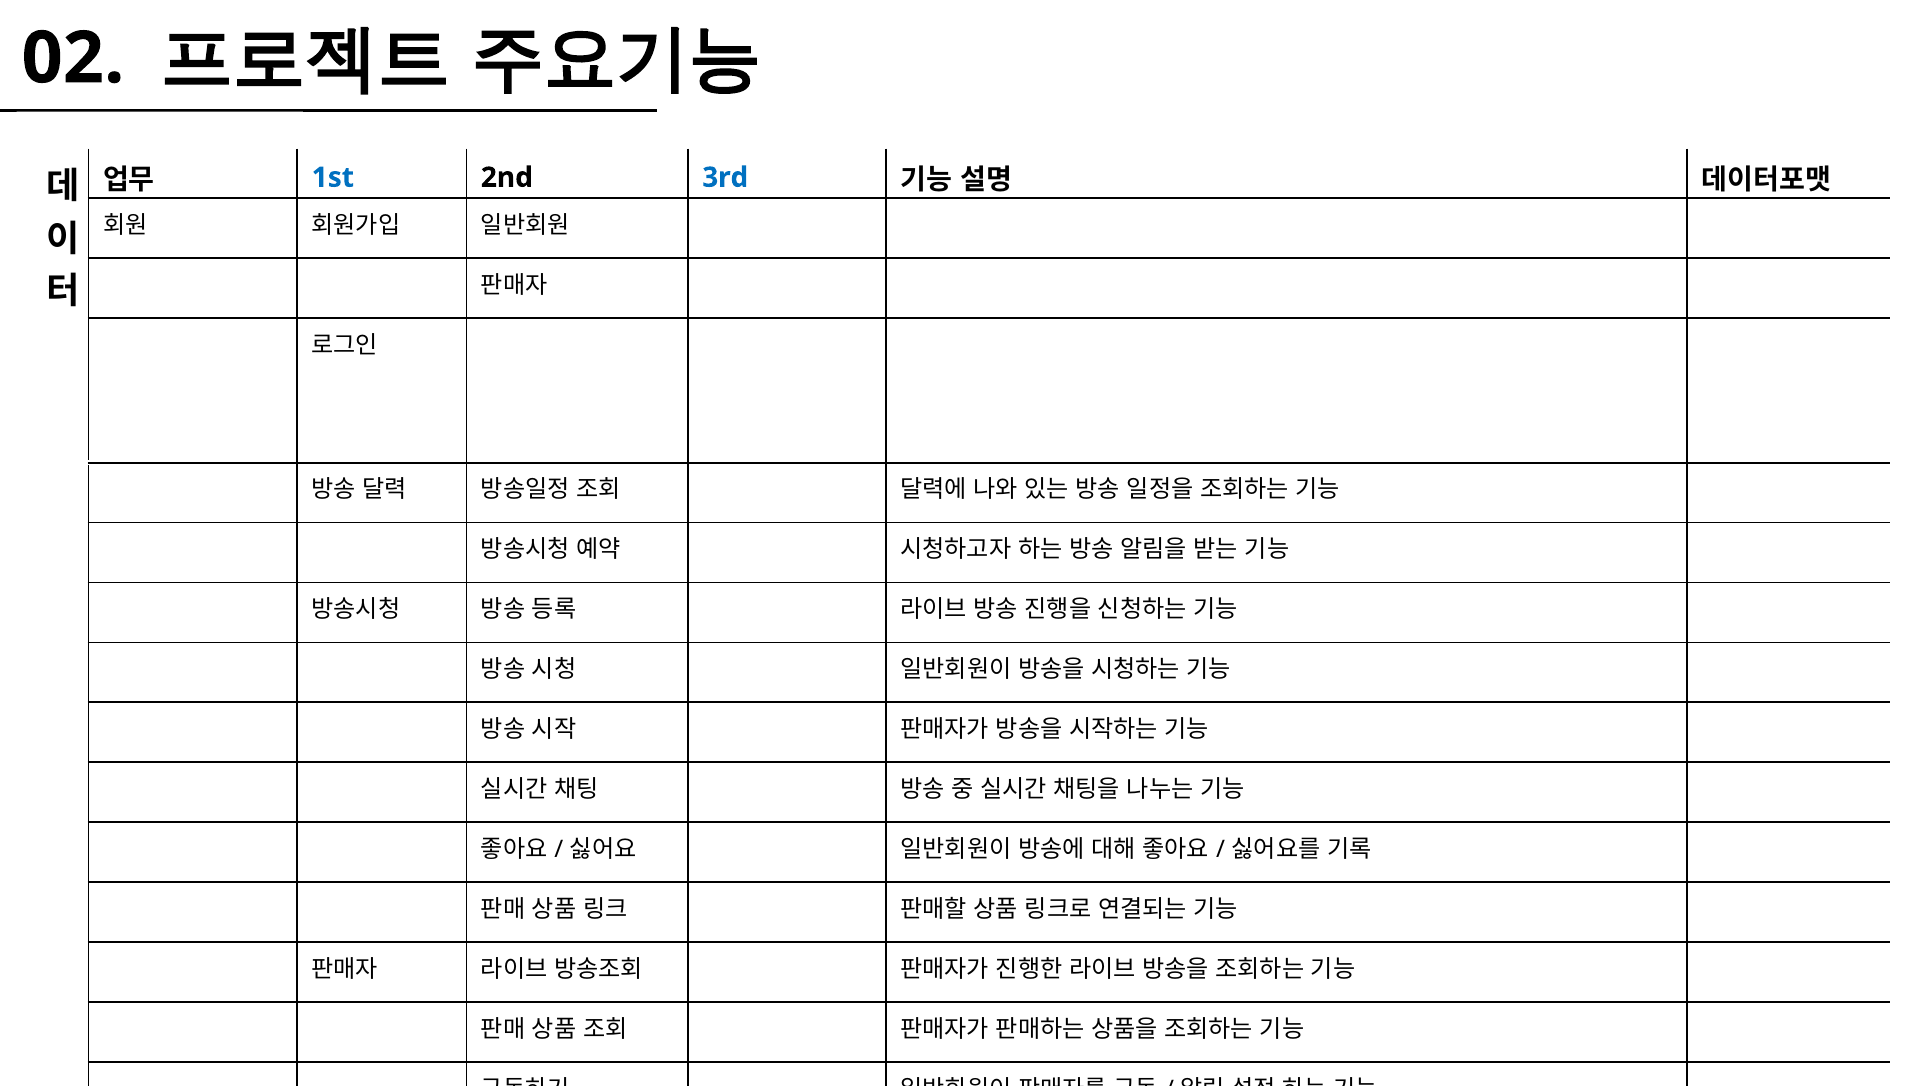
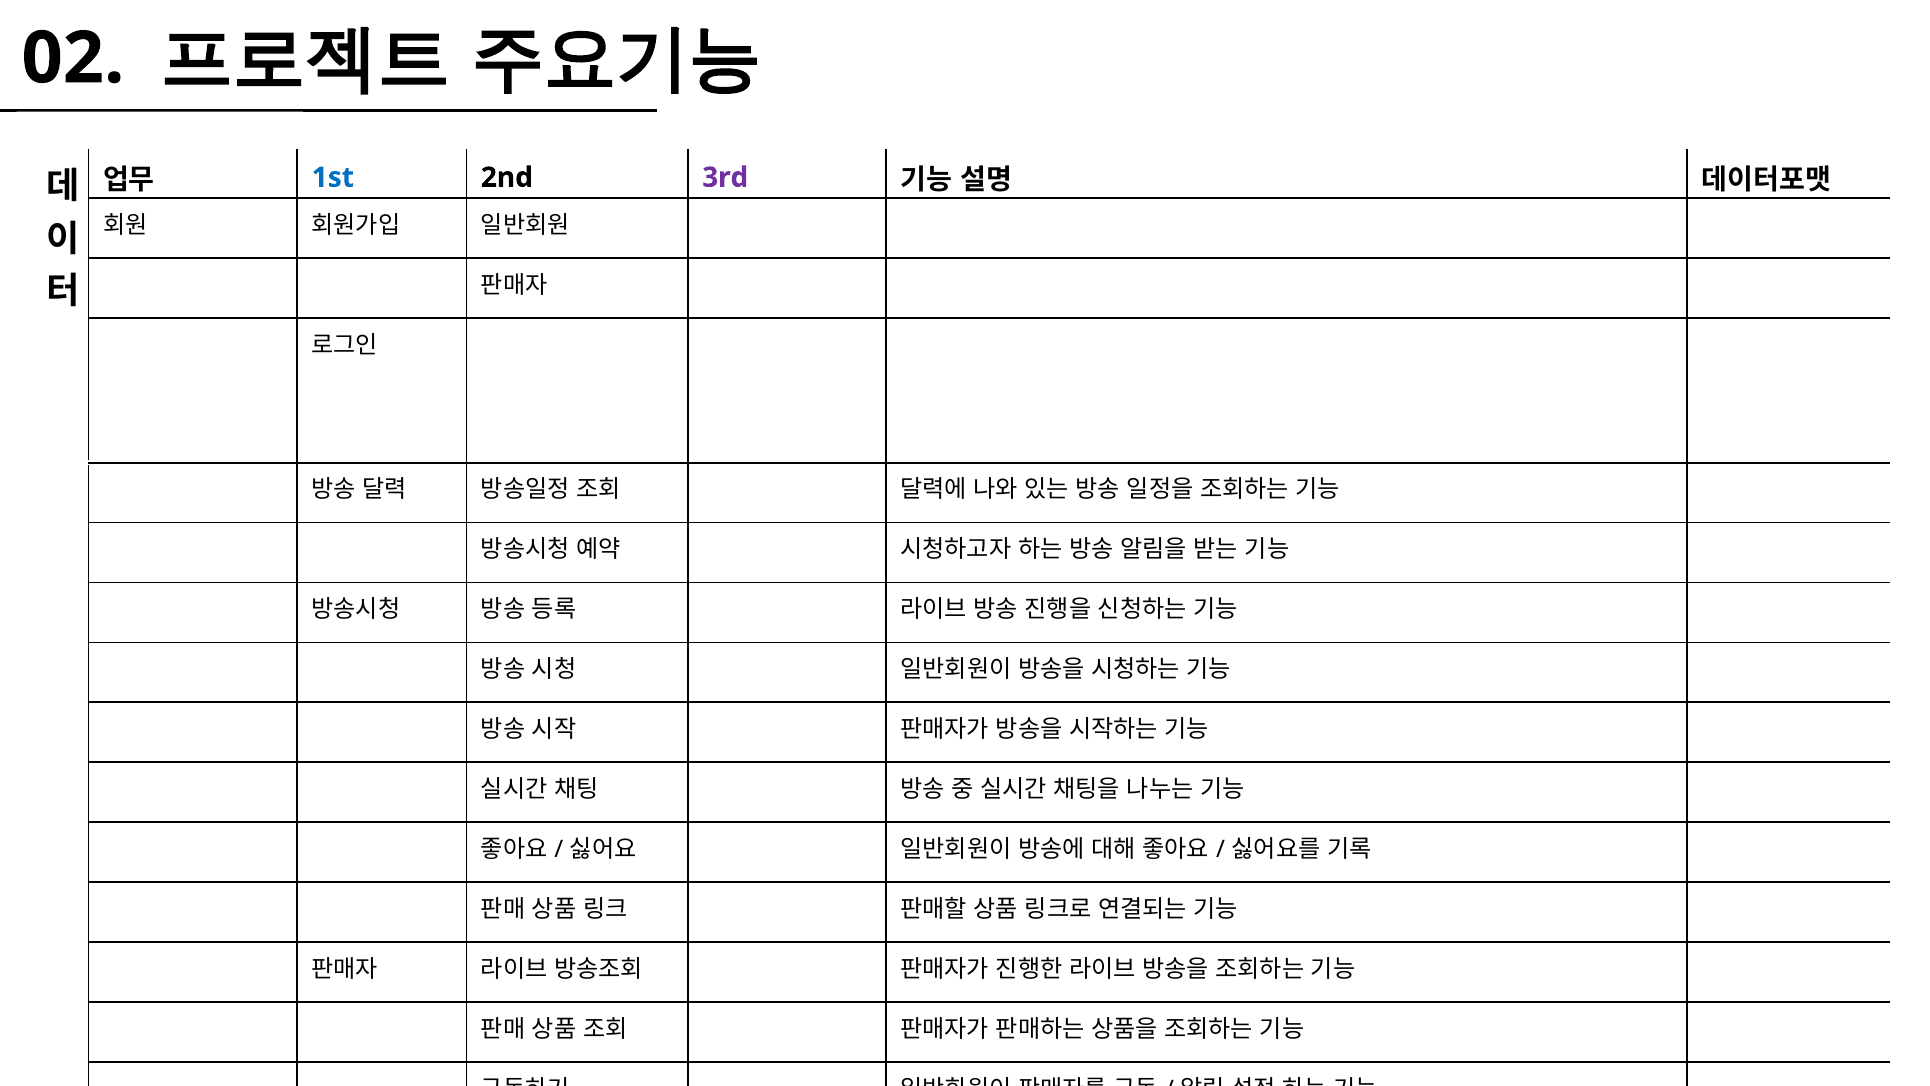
3rd colour: blue -> purple (725, 177)
